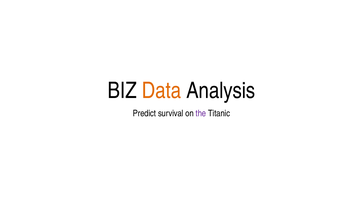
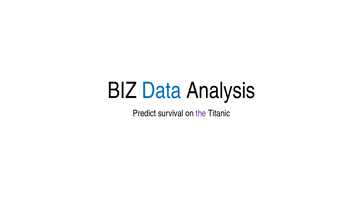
Data colour: orange -> blue (161, 91)
